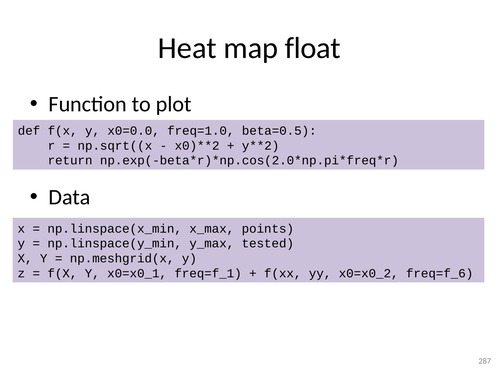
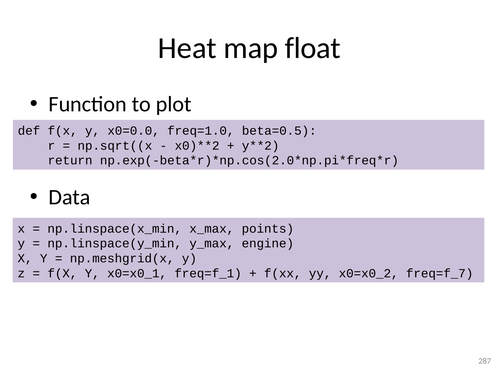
tested: tested -> engine (268, 244)
freq=f_6: freq=f_6 -> freq=f_7 (440, 274)
